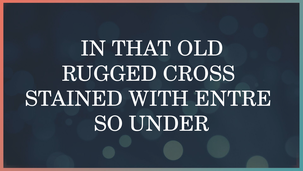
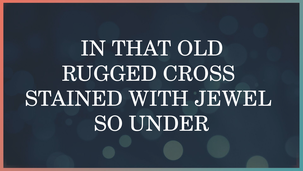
ENTRE: ENTRE -> JEWEL (233, 99)
